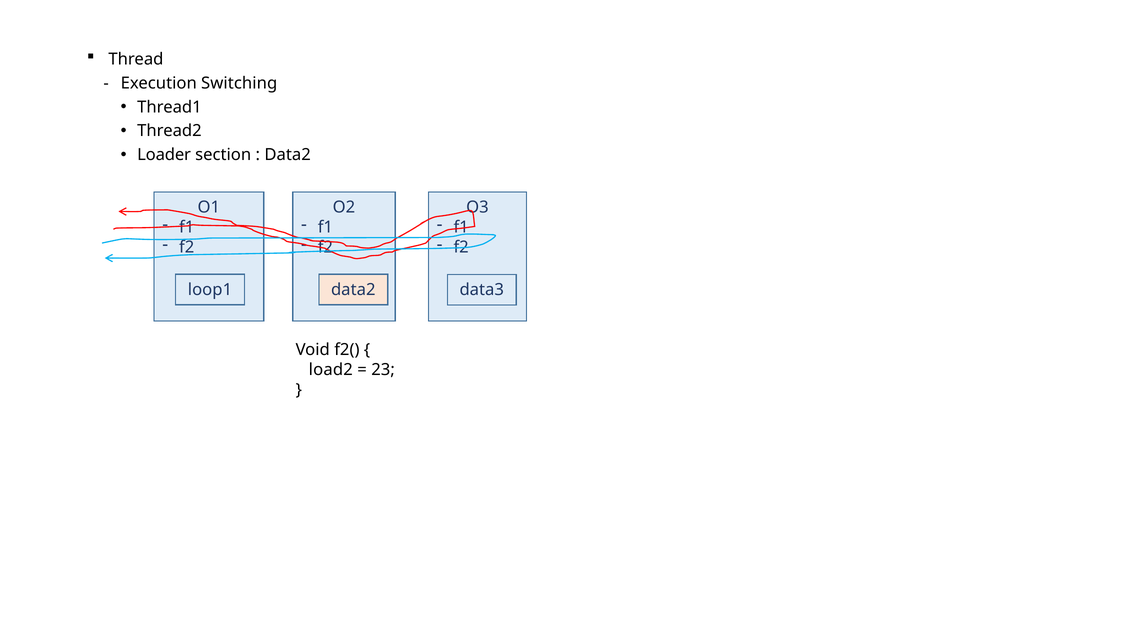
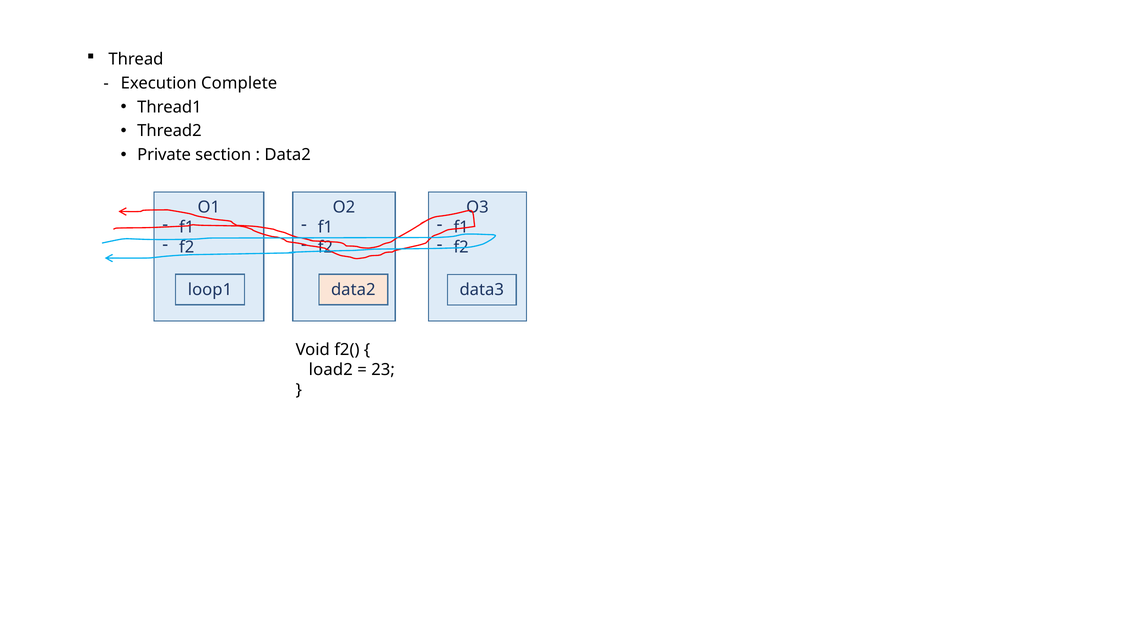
Switching: Switching -> Complete (239, 83)
Loader: Loader -> Private (164, 155)
